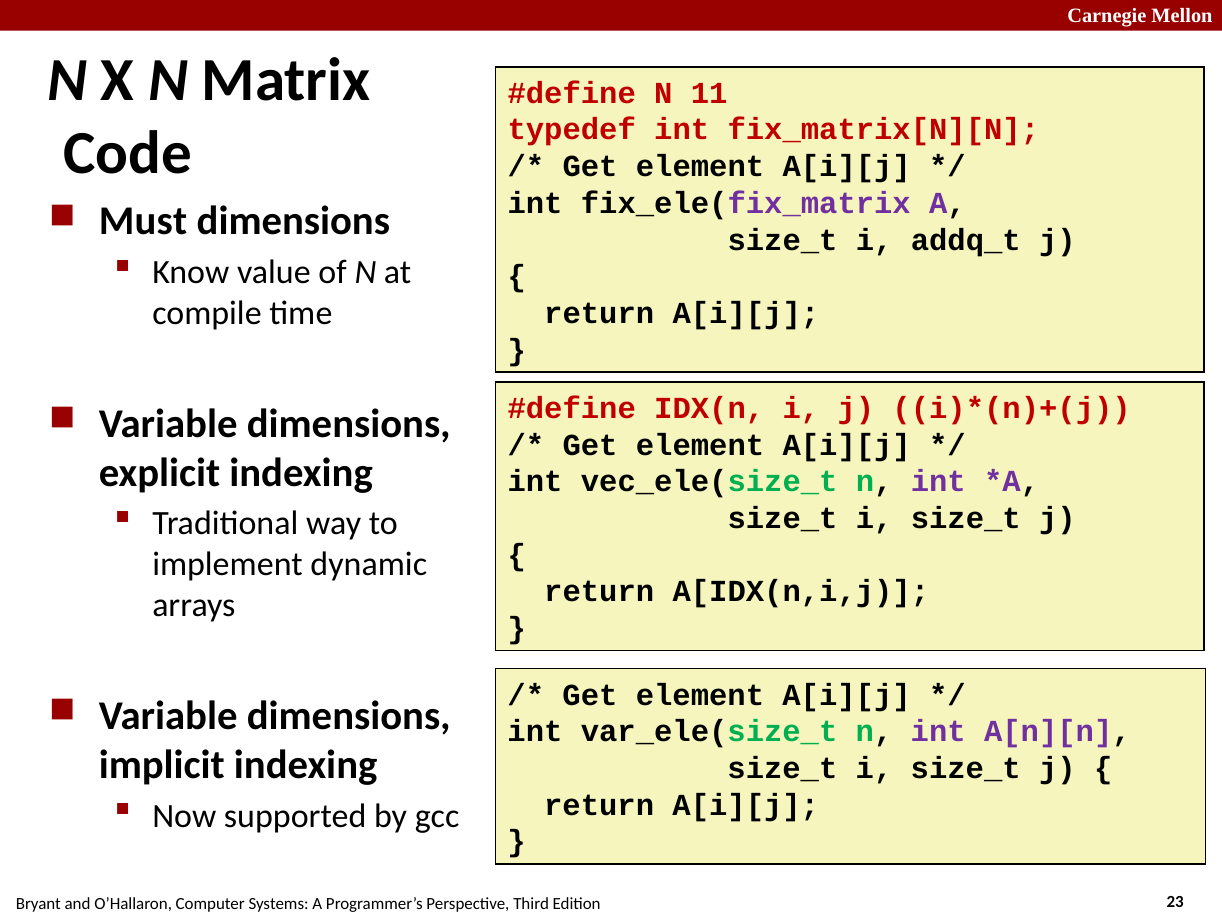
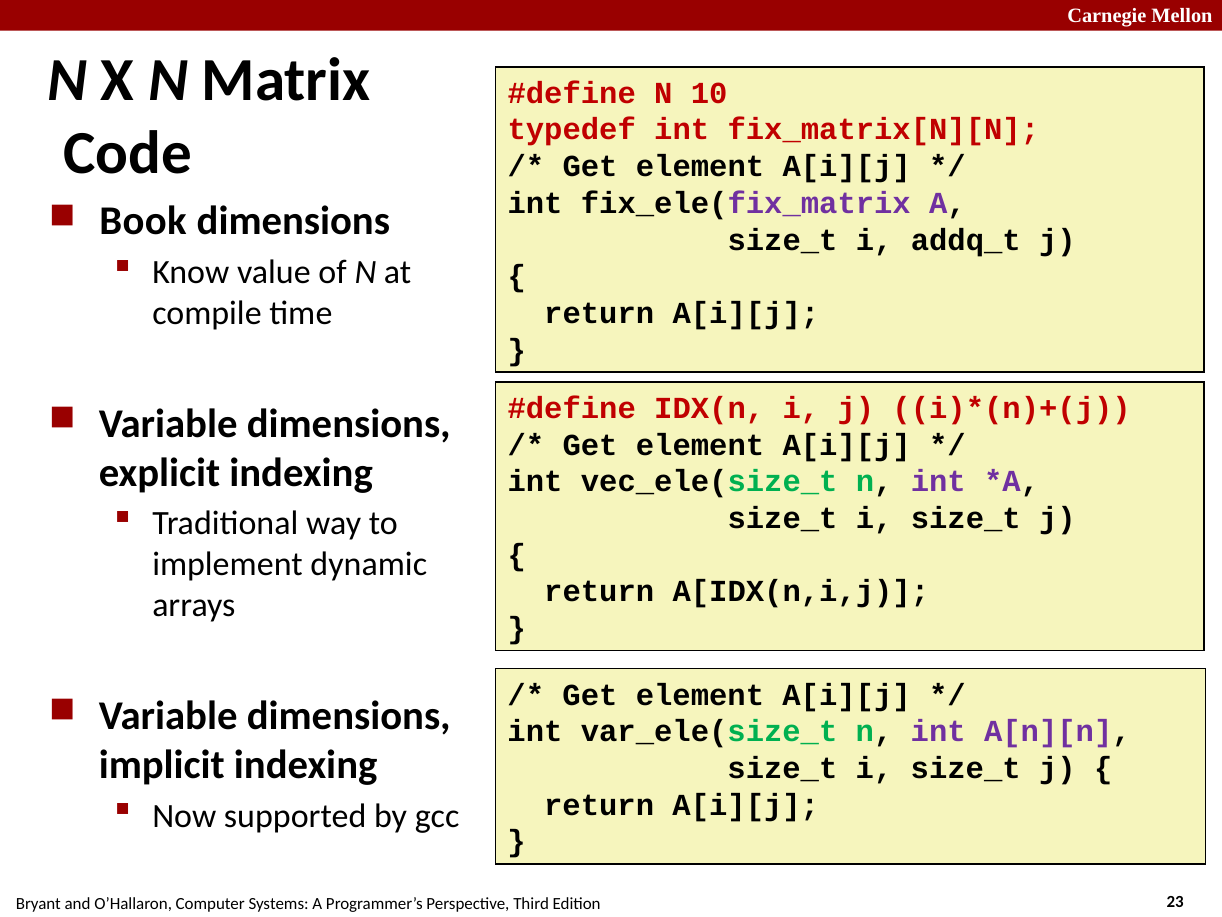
11: 11 -> 10 (709, 93)
Must: Must -> Book (143, 221)
